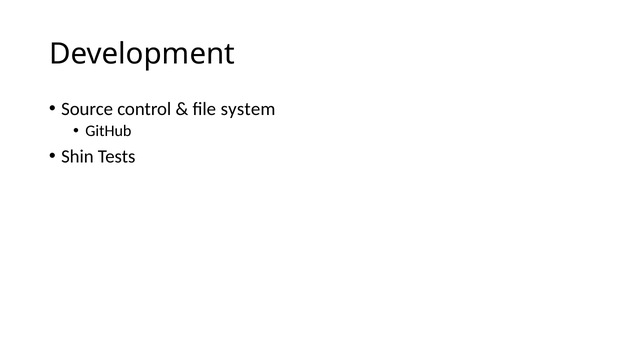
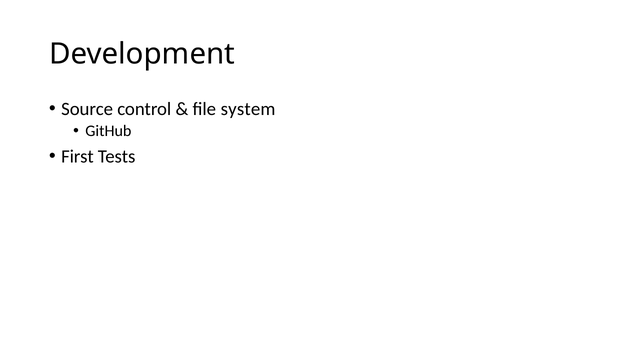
Shin: Shin -> First (77, 157)
